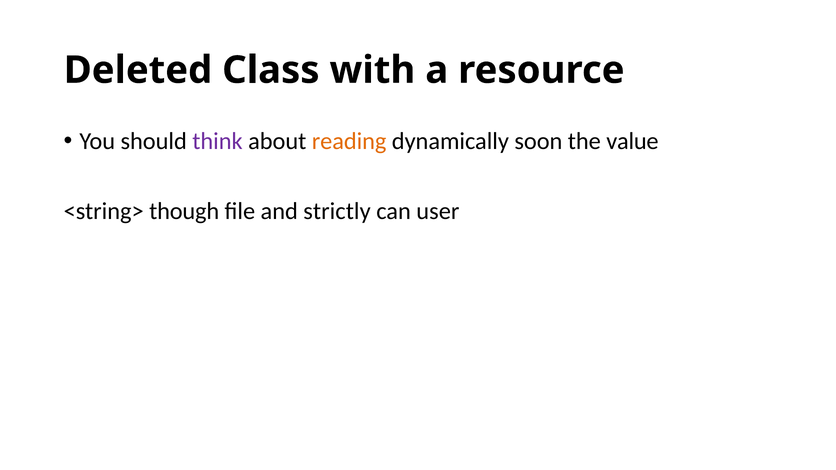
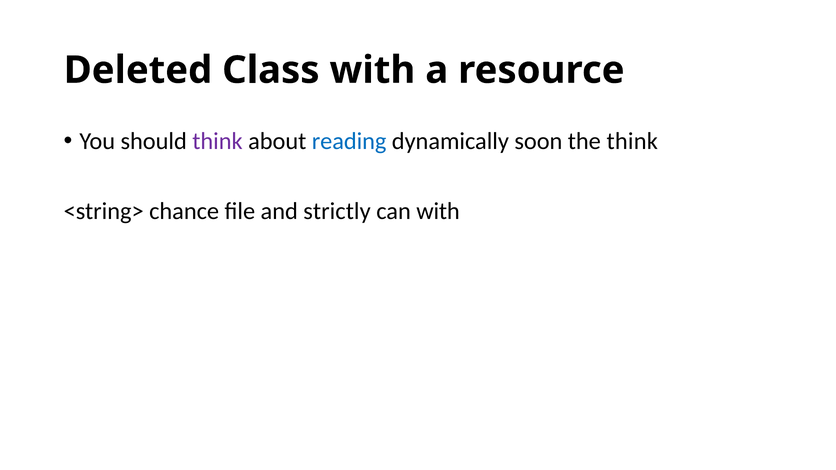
reading colour: orange -> blue (349, 141)
the value: value -> think (632, 141)
though: though -> chance (184, 211)
can user: user -> with (438, 211)
